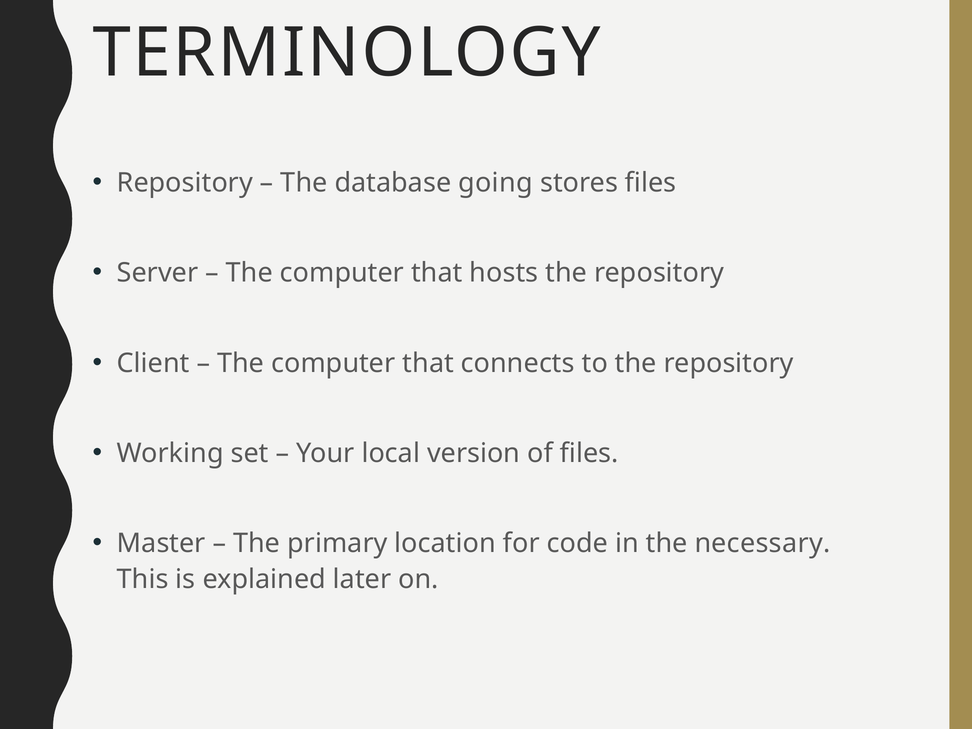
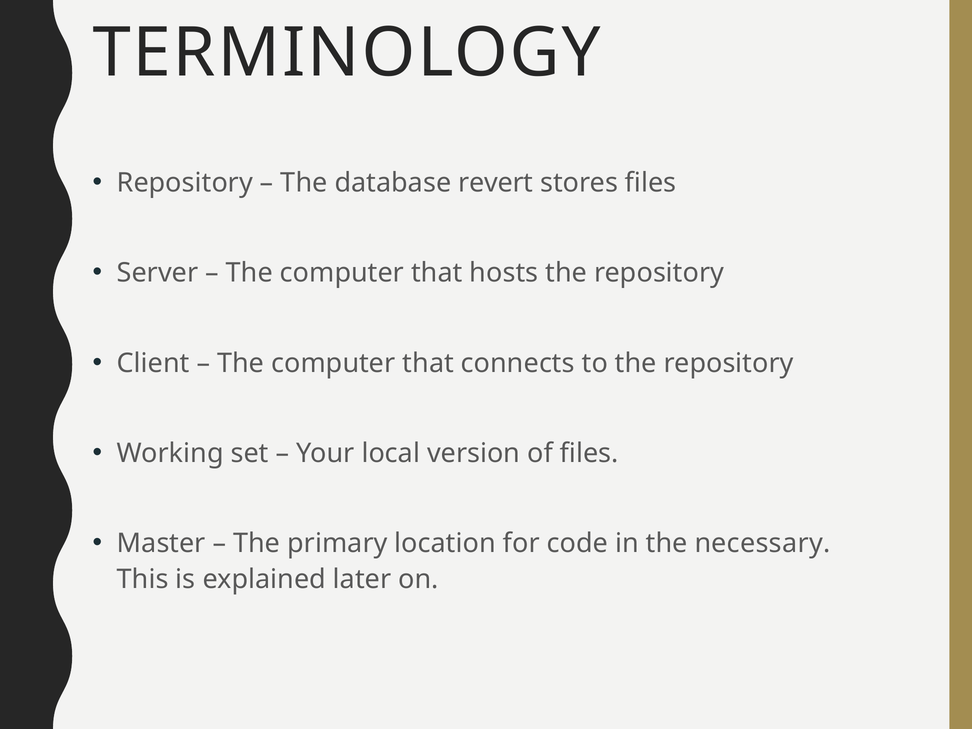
going: going -> revert (496, 183)
